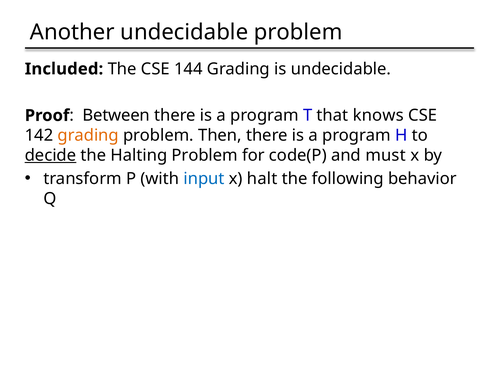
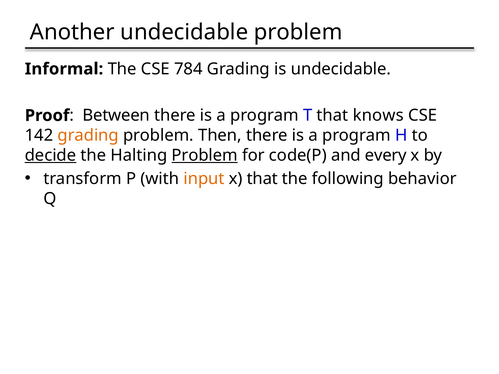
Included: Included -> Informal (64, 69)
144: 144 -> 784 (188, 69)
Problem underline: none -> present (205, 156)
must: must -> every (386, 156)
input colour: blue -> orange (204, 179)
x halt: halt -> that (262, 179)
